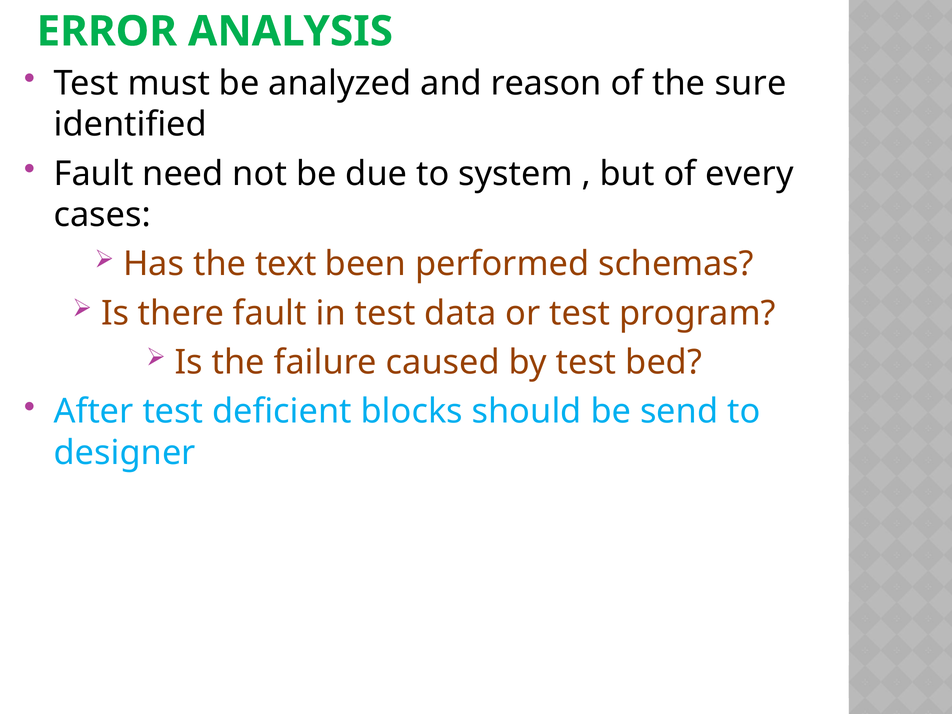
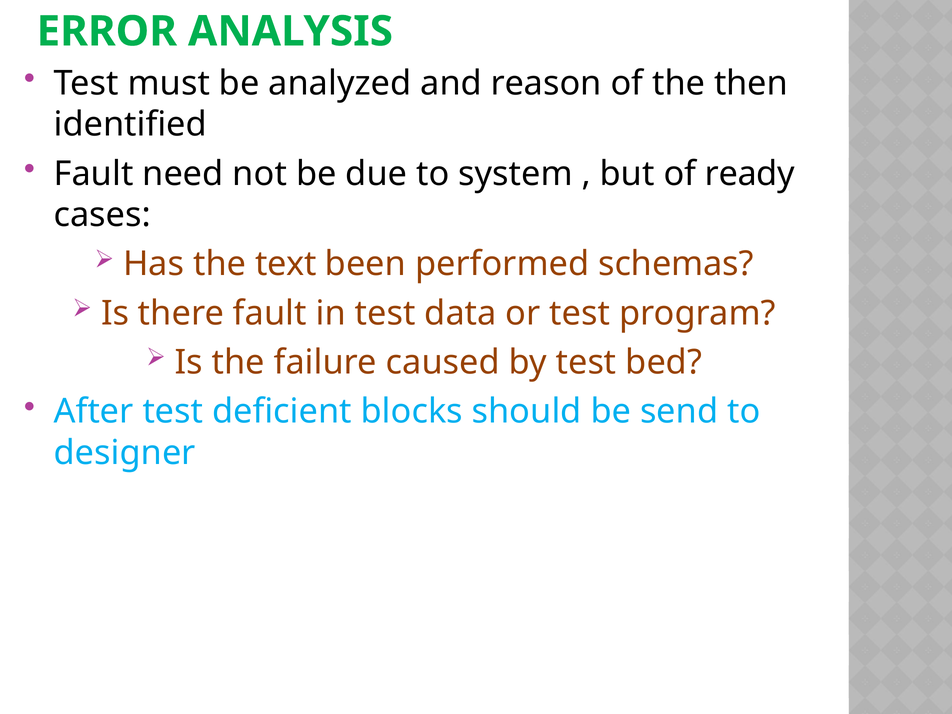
sure: sure -> then (751, 83)
every: every -> ready (750, 174)
